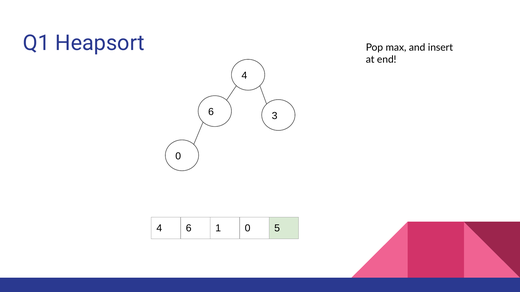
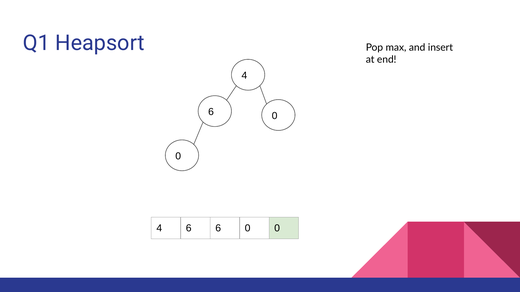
3: 3 -> 0 (275, 116)
6 1: 1 -> 6 (218, 229)
5: 5 -> 0 (277, 229)
